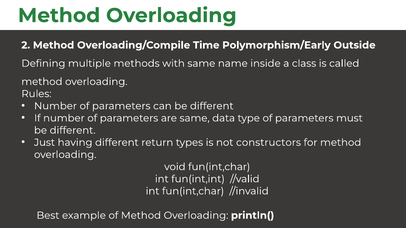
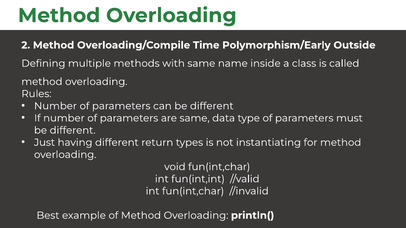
constructors: constructors -> instantiating (269, 143)
